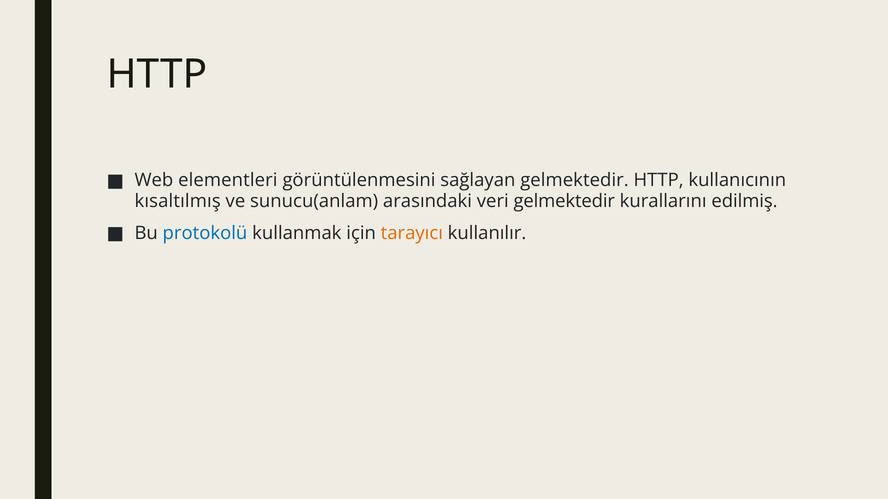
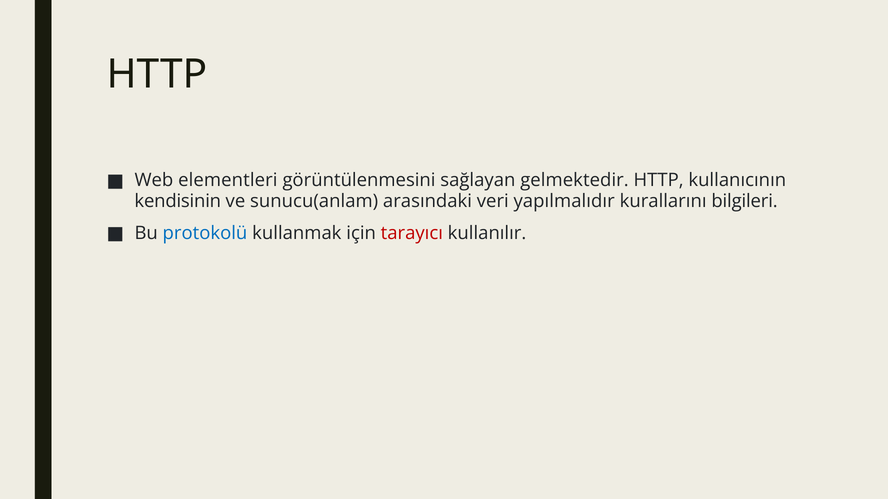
kısaltılmış: kısaltılmış -> kendisinin (178, 201)
veri gelmektedir: gelmektedir -> yapılmalıdır (564, 201)
edilmiş: edilmiş -> bilgileri (745, 201)
tarayıcı colour: orange -> red (412, 233)
